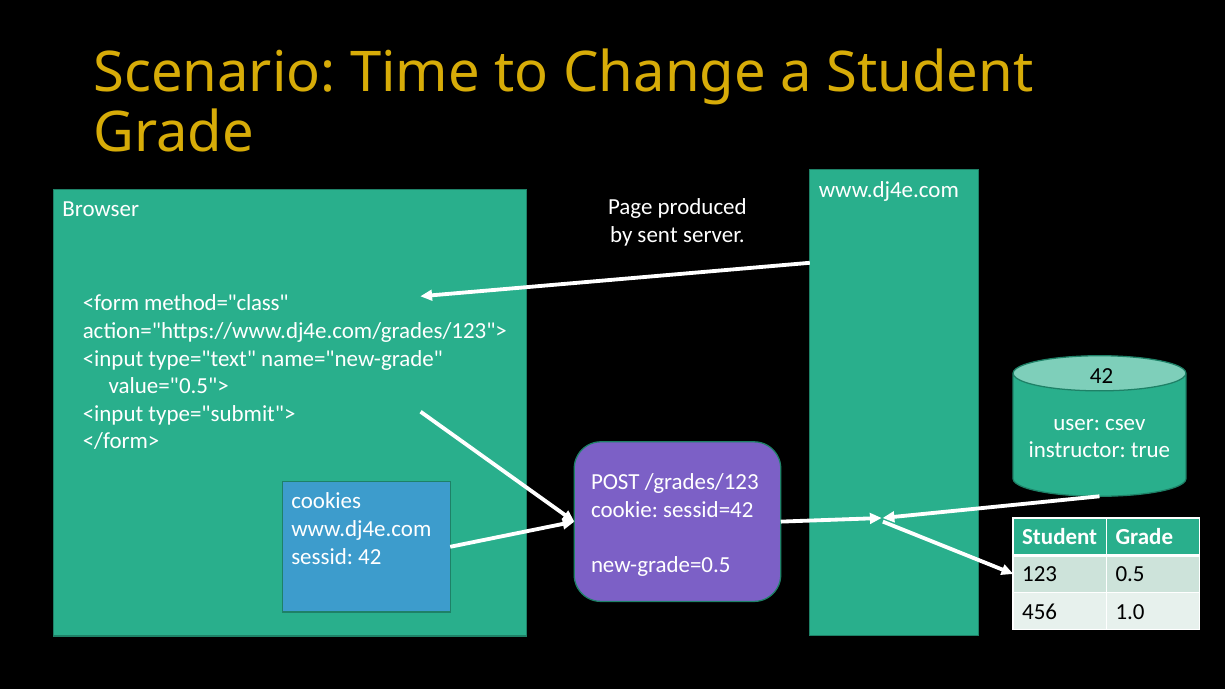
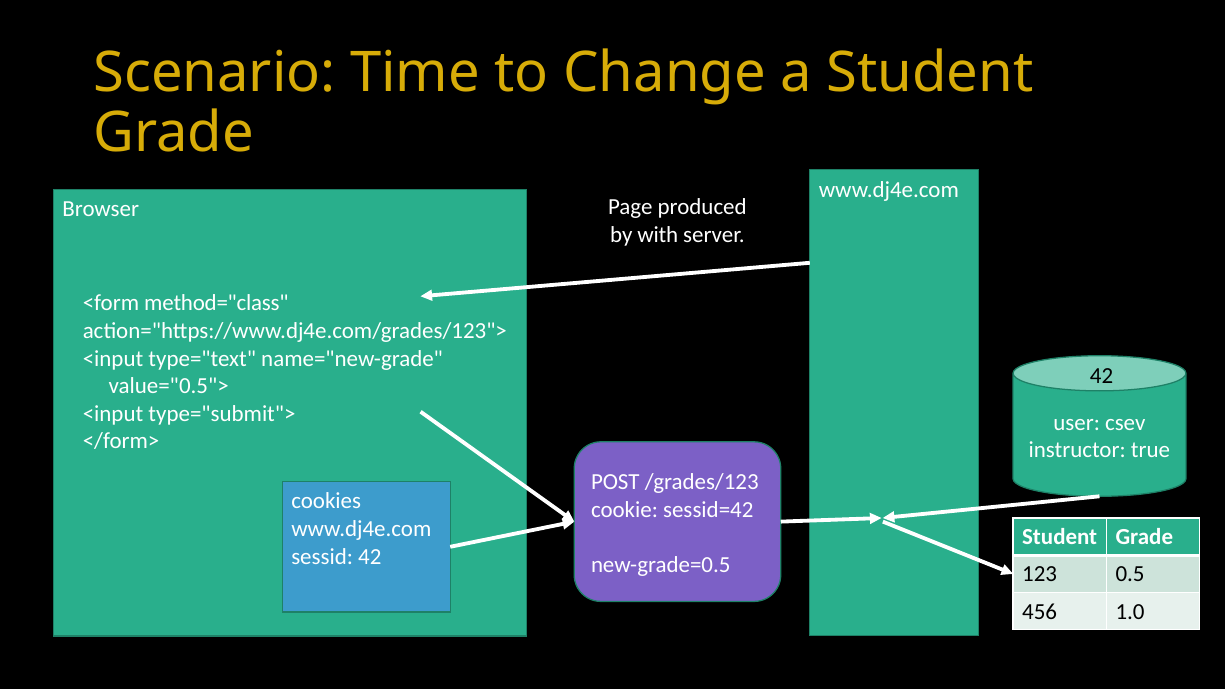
sent: sent -> with (658, 235)
